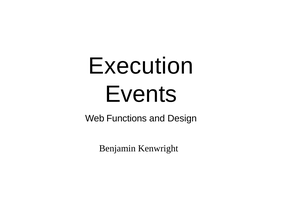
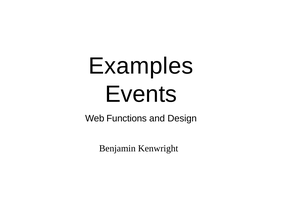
Execution: Execution -> Examples (141, 66)
